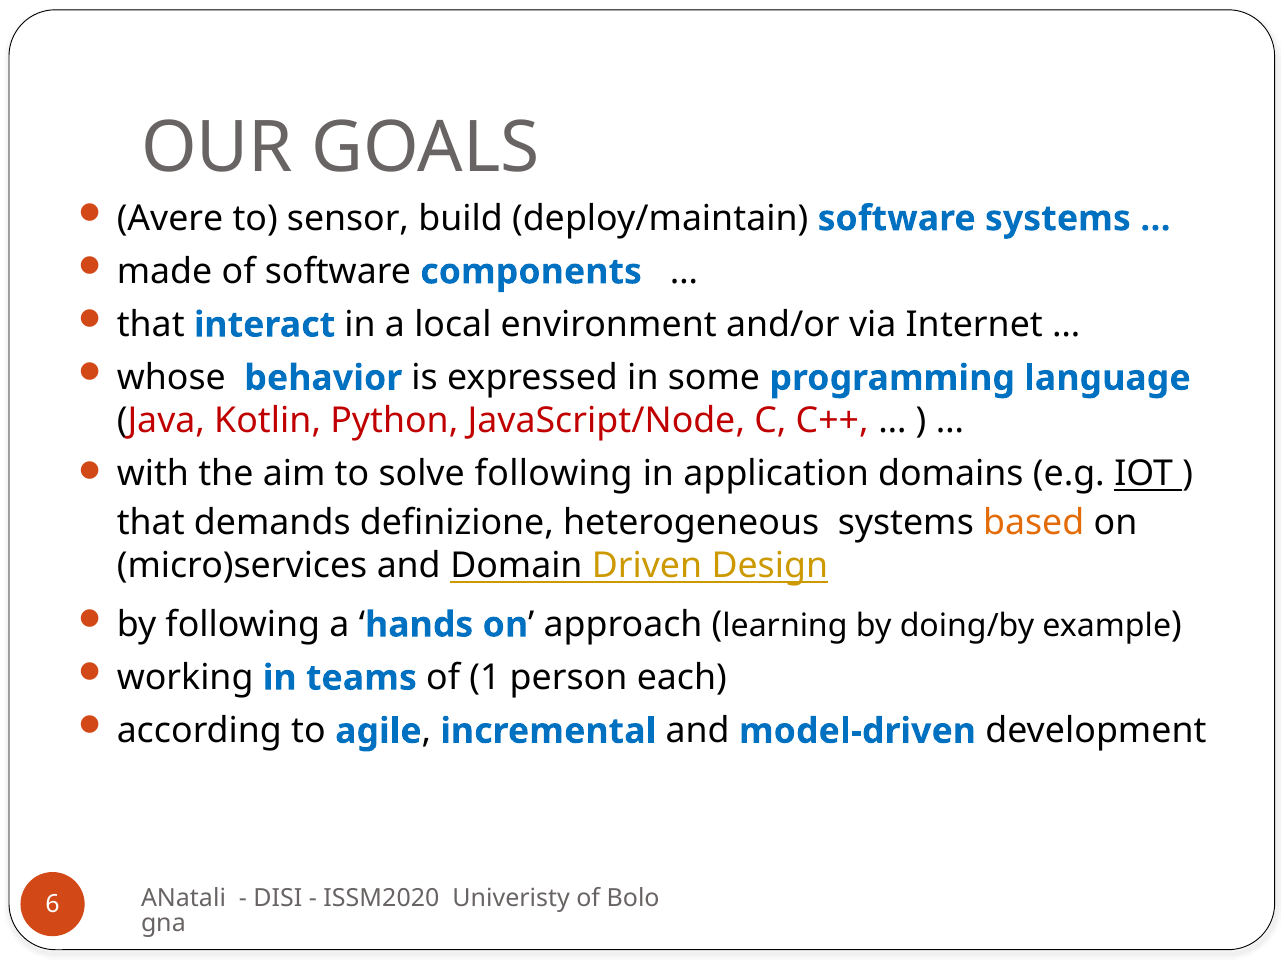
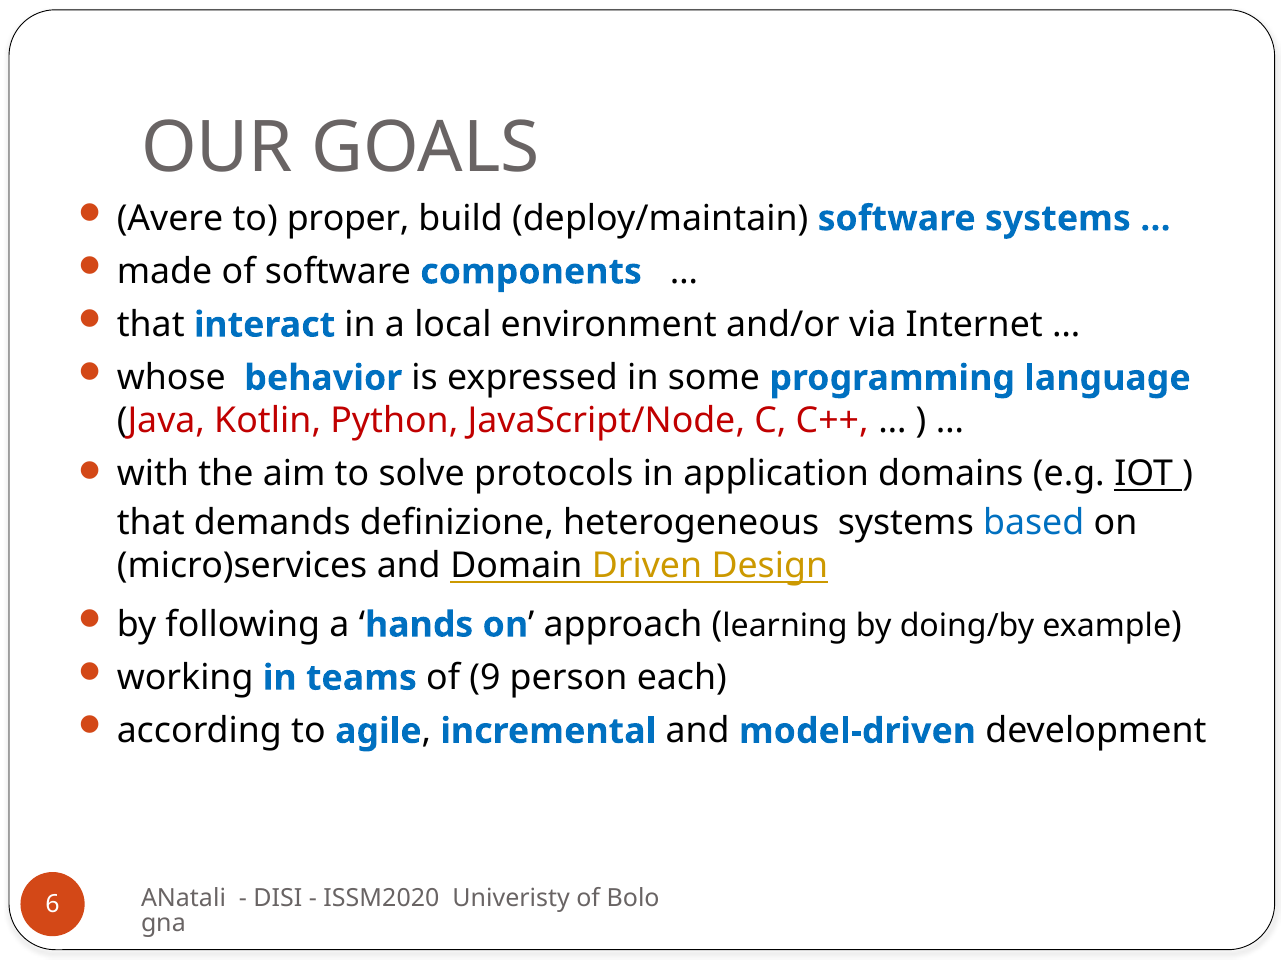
sensor: sensor -> proper (348, 218)
solve following: following -> protocols (554, 474)
based colour: orange -> blue (1034, 523)
1: 1 -> 9 (485, 678)
